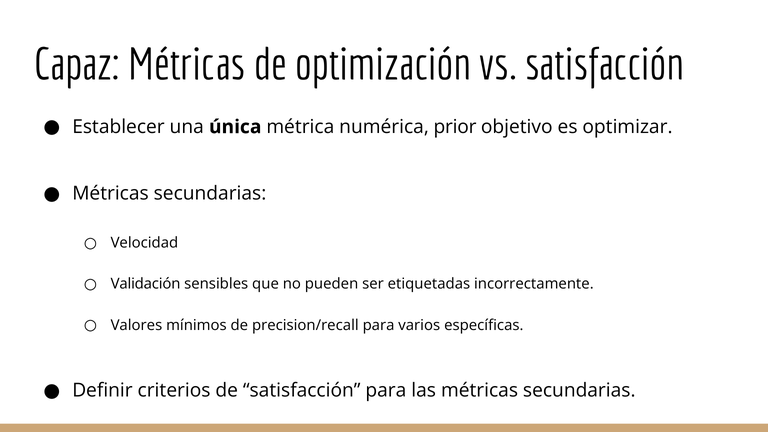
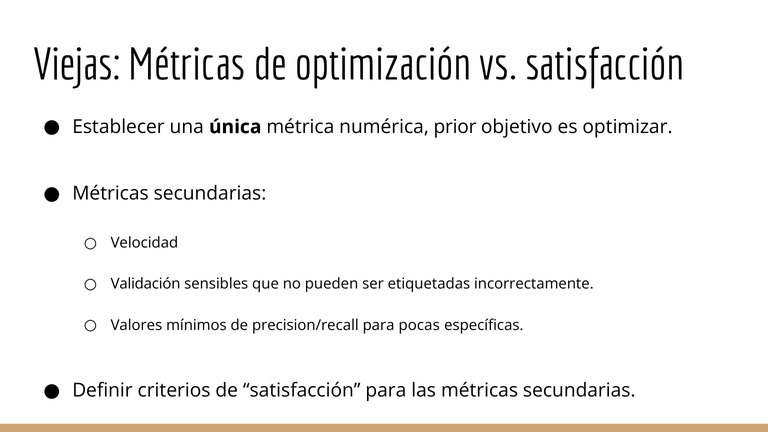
Capaz: Capaz -> Viejas (77, 65)
varios: varios -> pocas (419, 325)
